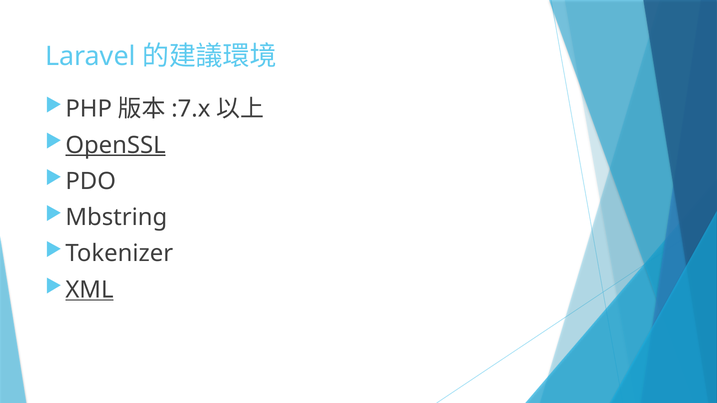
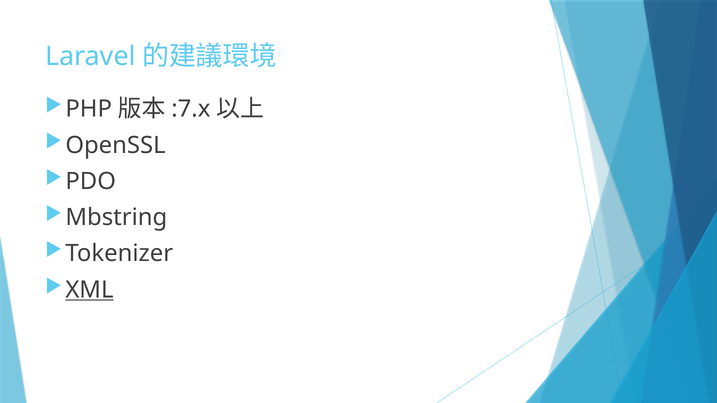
OpenSSL underline: present -> none (116, 145)
